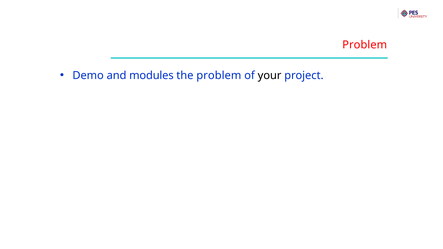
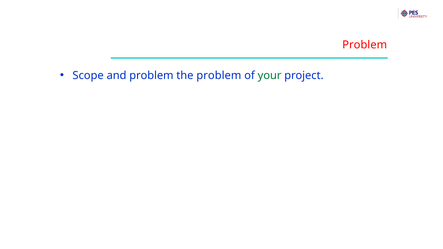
Demo: Demo -> Scope (88, 75)
and modules: modules -> problem (151, 75)
your colour: black -> green (270, 75)
